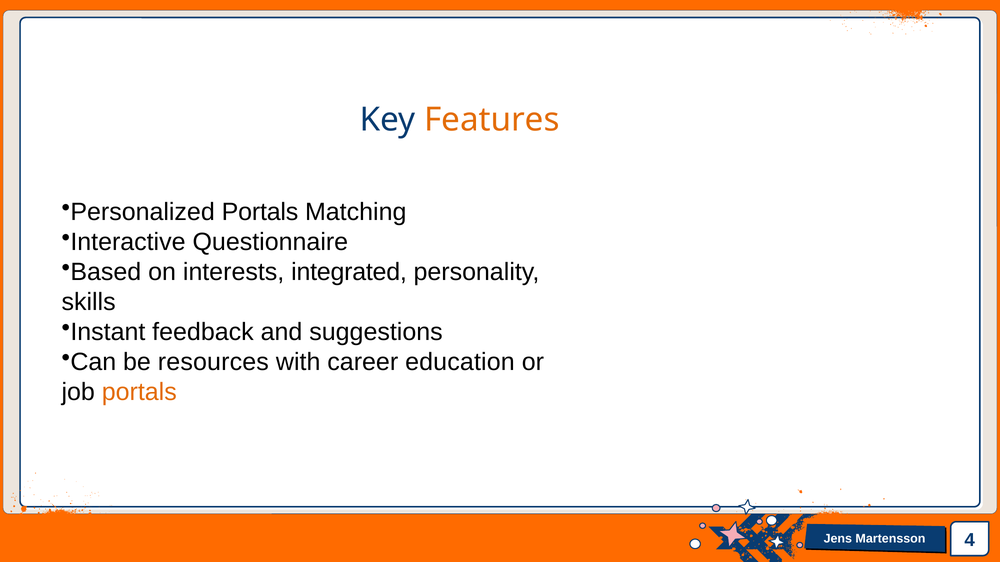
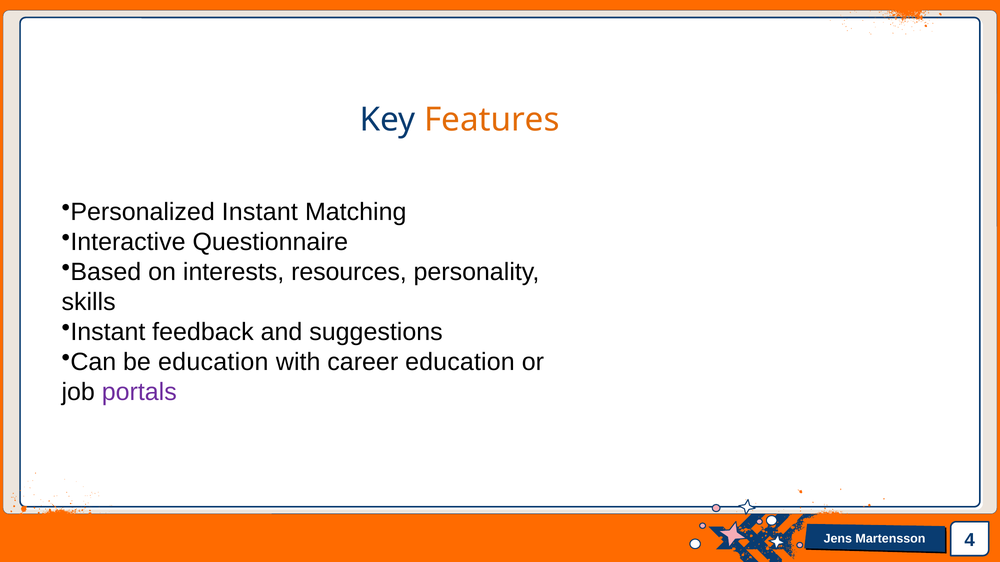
Personalized Portals: Portals -> Instant (260, 212)
integrated: integrated -> resources (349, 272)
be resources: resources -> education (213, 362)
portals colour: orange -> purple (139, 392)
